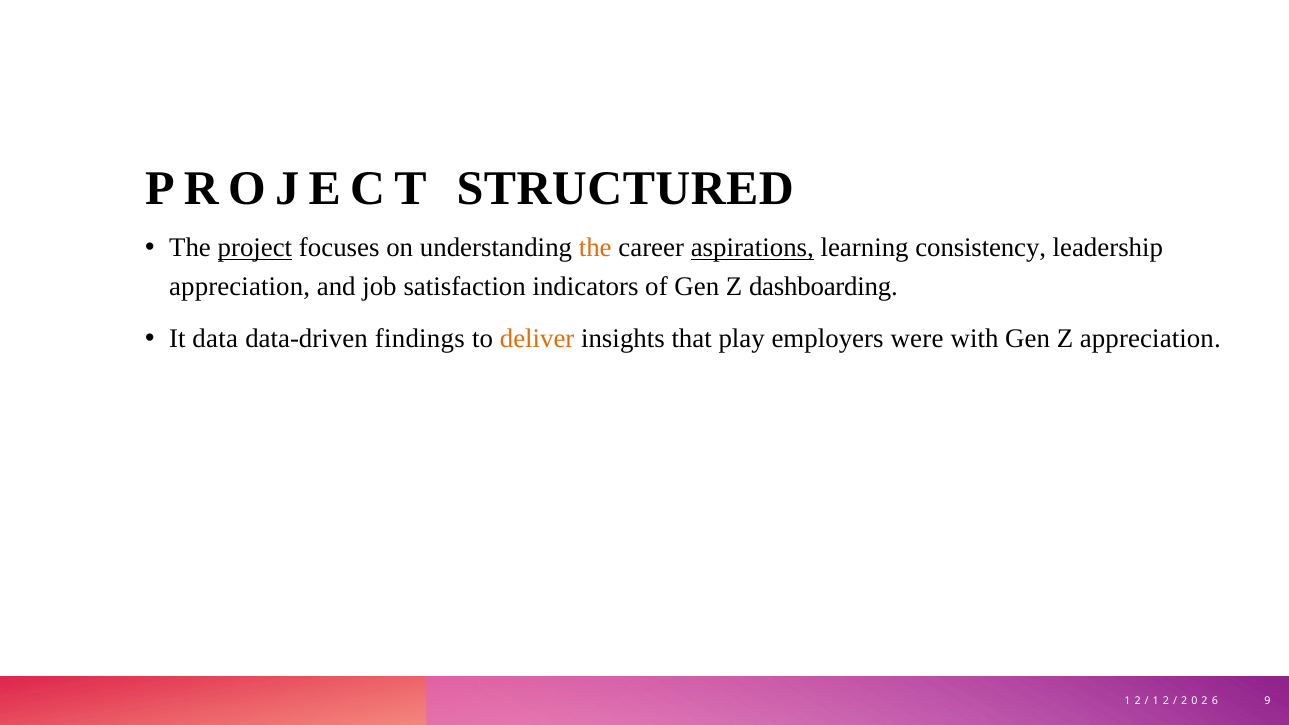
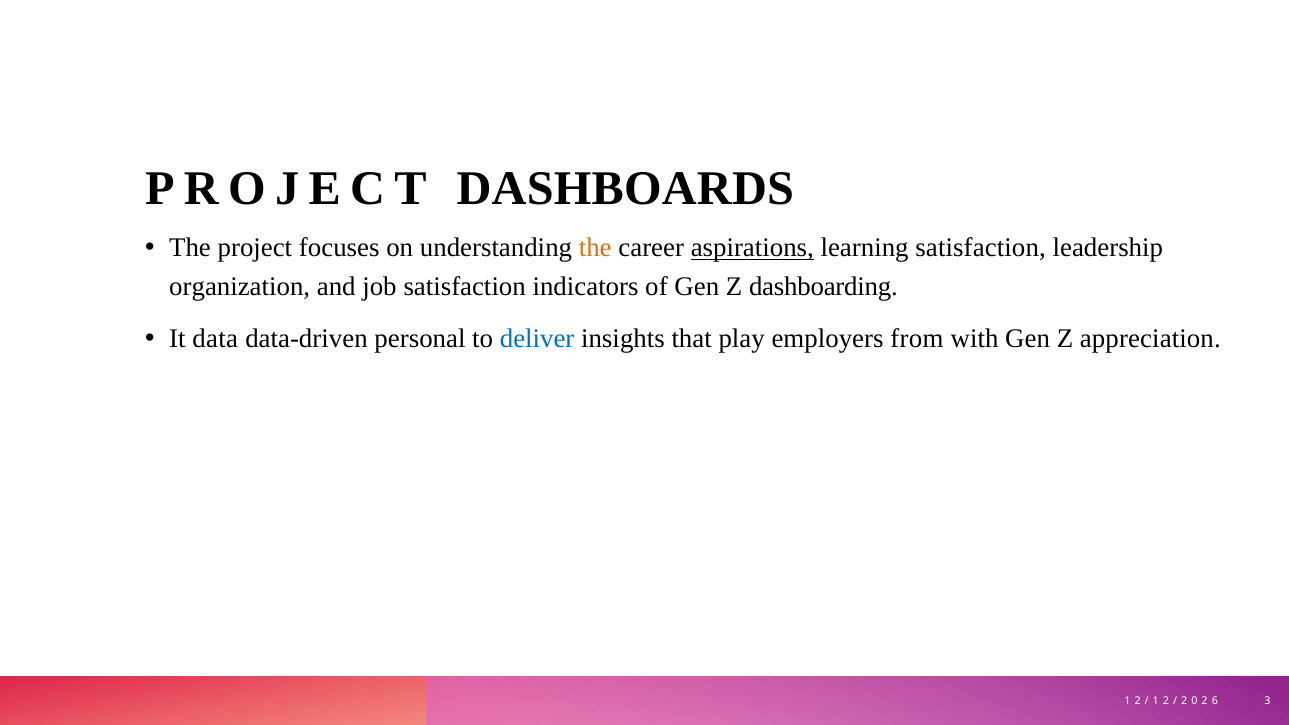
STRUCTURED: STRUCTURED -> DASHBOARDS (625, 189)
project underline: present -> none (255, 248)
learning consistency: consistency -> satisfaction (981, 248)
appreciation: appreciation -> organization (240, 287)
findings: findings -> personal (420, 339)
deliver colour: orange -> blue (537, 339)
were: were -> from (917, 339)
9: 9 -> 3 (1267, 701)
